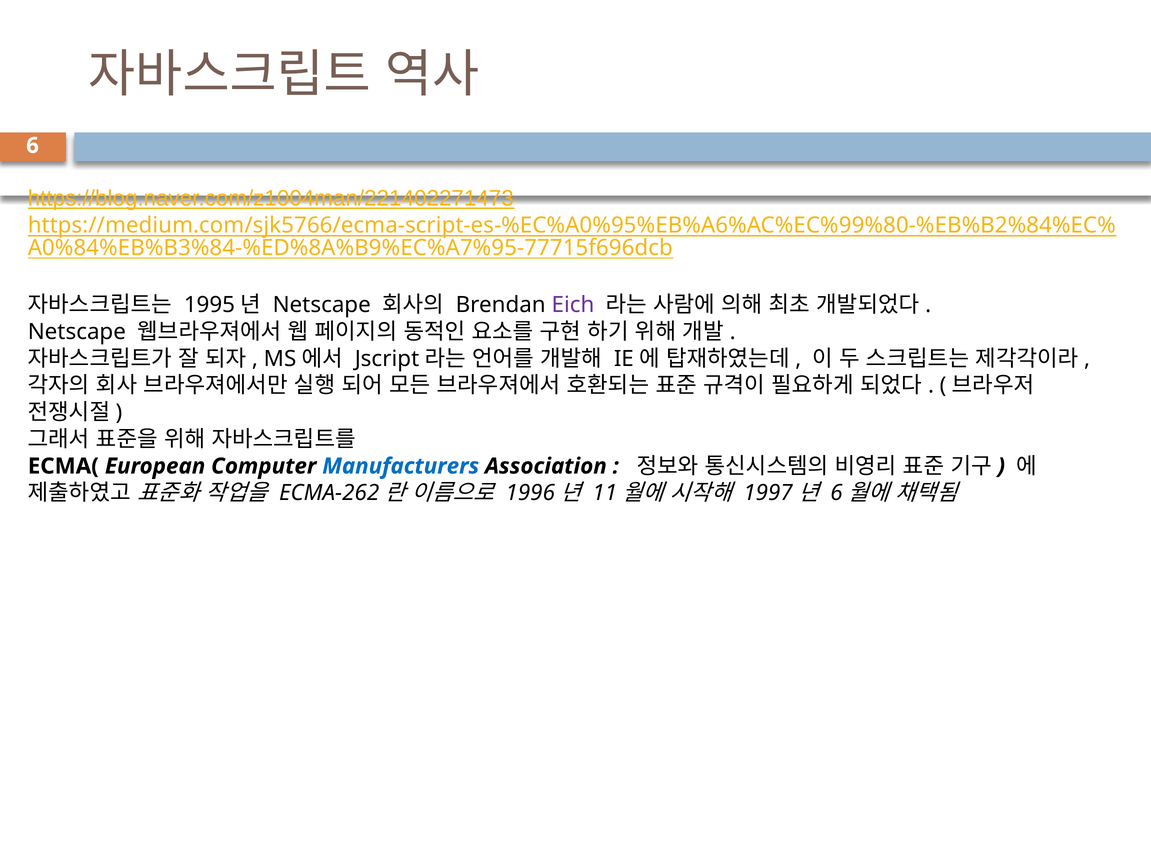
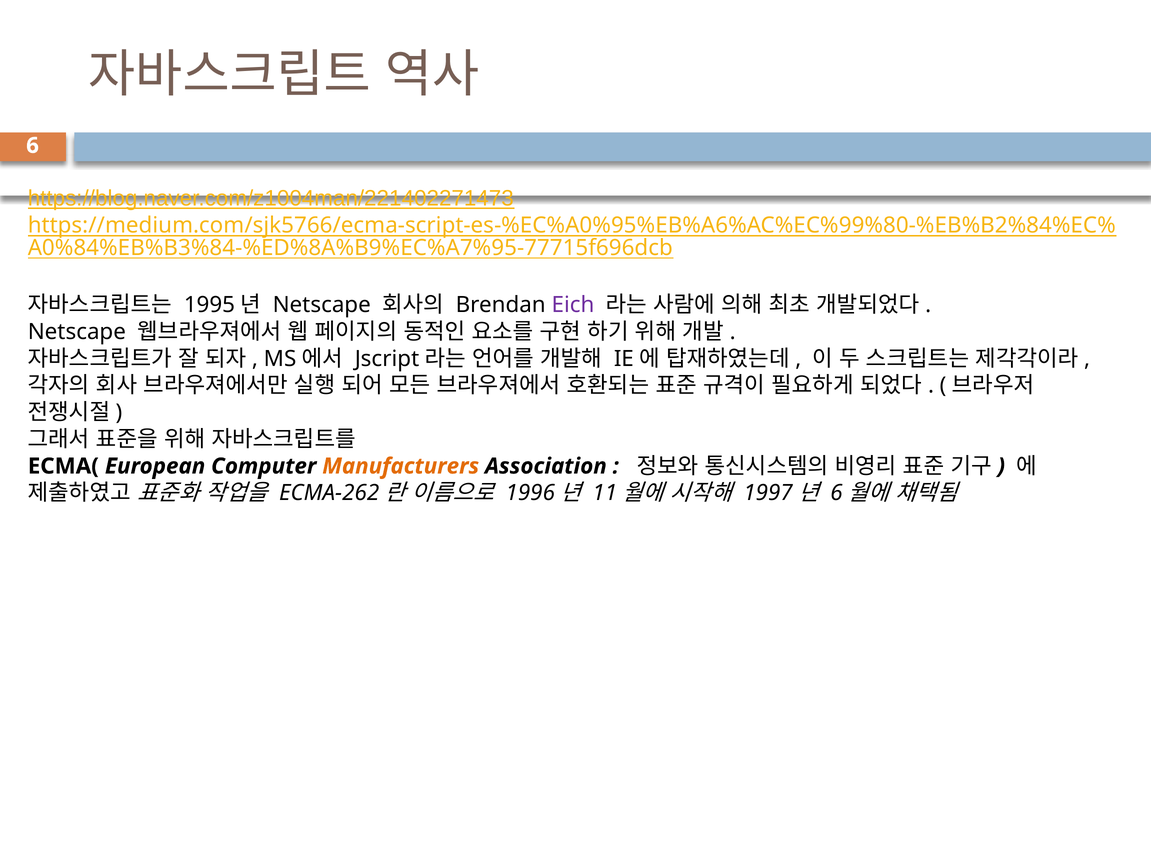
Manufacturers colour: blue -> orange (401, 466)
